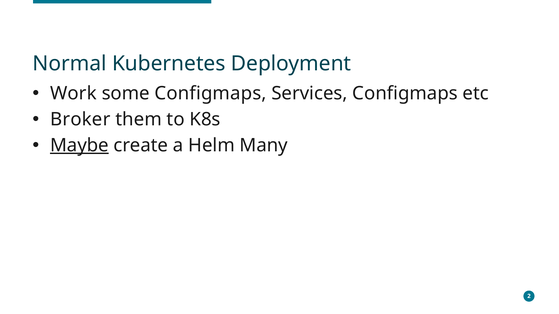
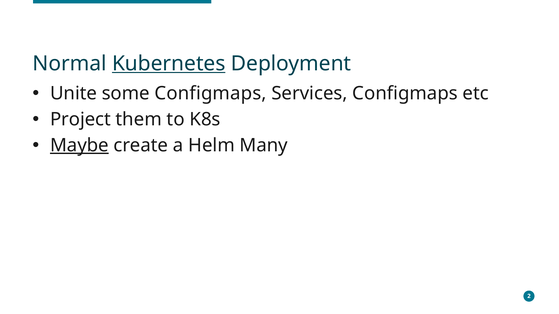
Kubernetes underline: none -> present (169, 64)
Work: Work -> Unite (73, 94)
Broker: Broker -> Project (80, 120)
